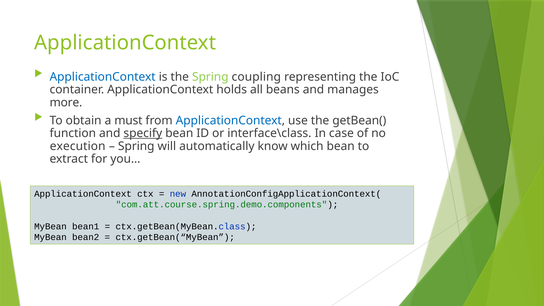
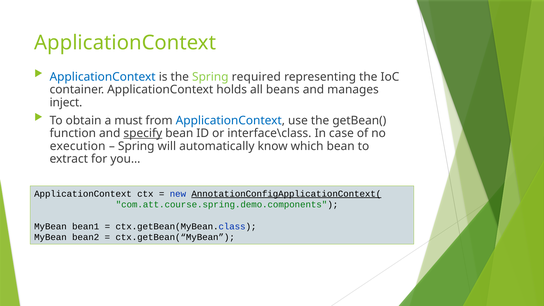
coupling: coupling -> required (256, 77)
more: more -> inject (66, 102)
AnnotationConfigApplicationContext( underline: none -> present (286, 194)
